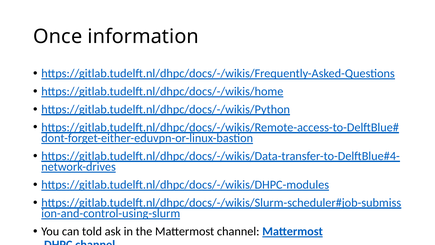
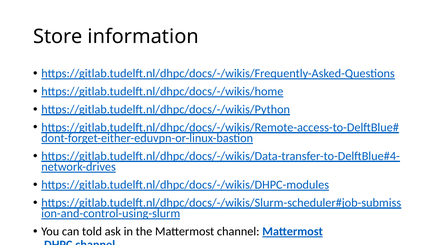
Once: Once -> Store (58, 37)
